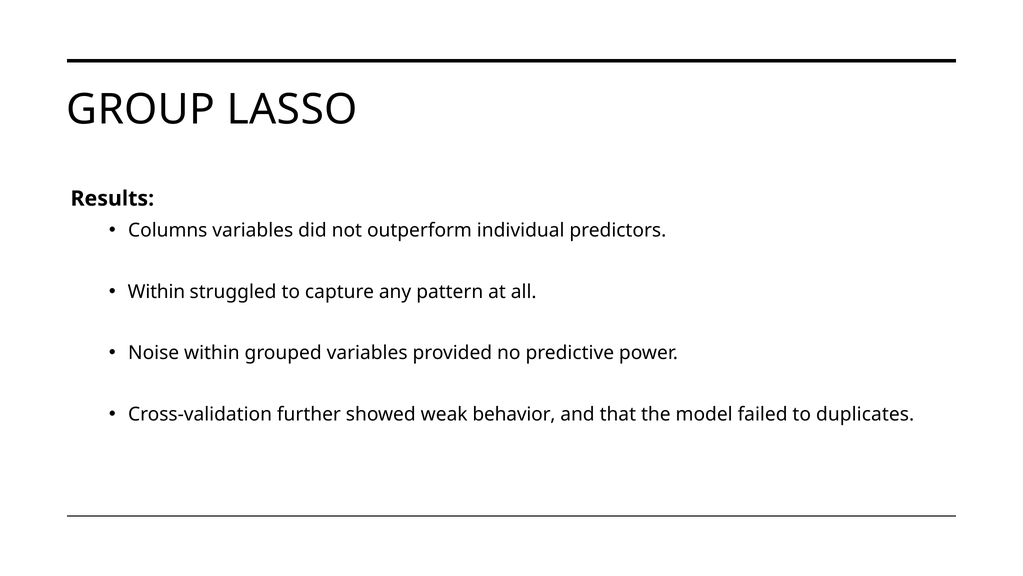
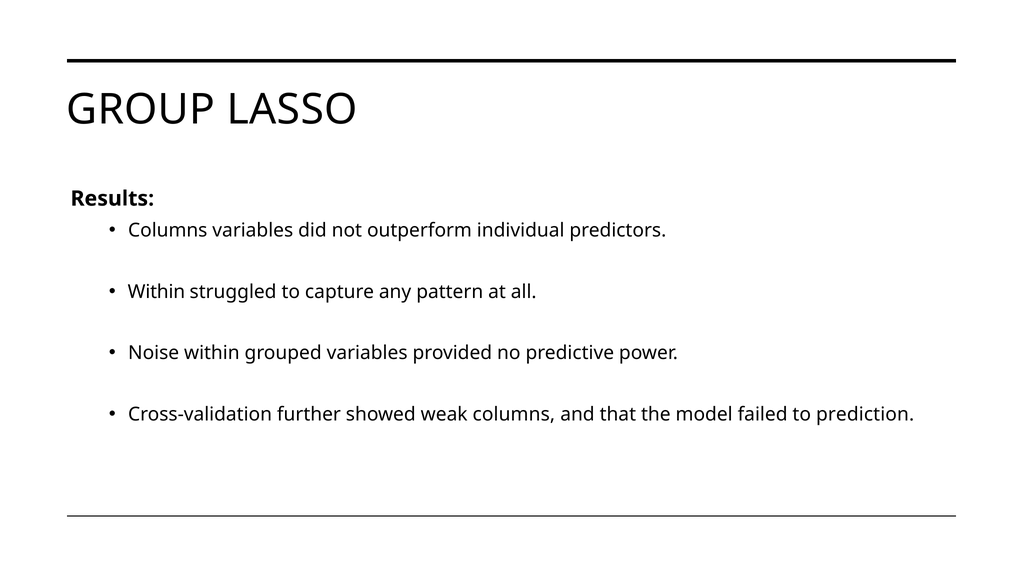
weak behavior: behavior -> columns (514, 414)
duplicates: duplicates -> prediction (865, 414)
